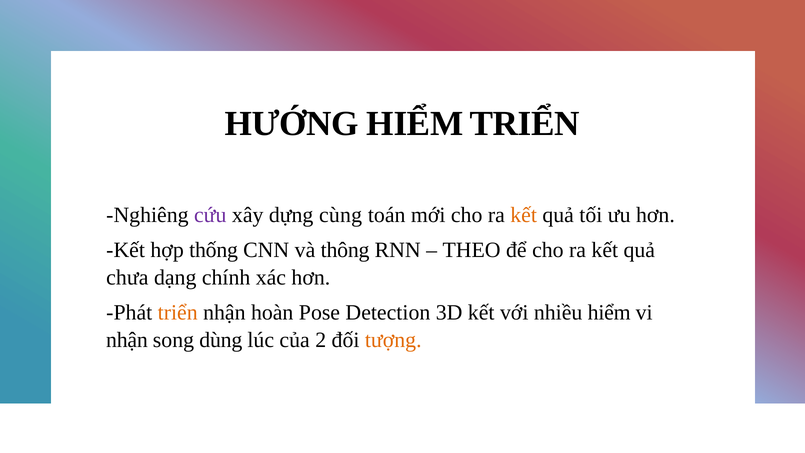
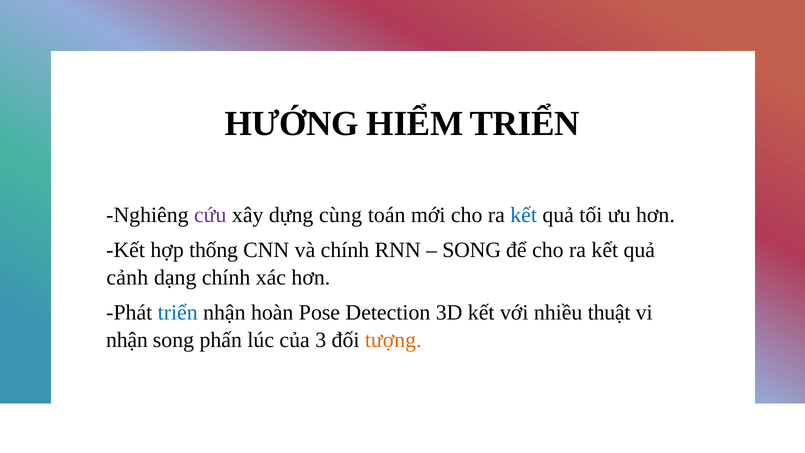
kết colour: orange -> blue (524, 215)
và thông: thông -> chính (345, 250)
THEO: THEO -> SONG (472, 250)
chưa: chưa -> cảnh (127, 278)
triển colour: orange -> blue (178, 313)
nhiều hiểm: hiểm -> thuật (609, 313)
dùng: dùng -> phấn (221, 340)
2: 2 -> 3 (321, 340)
